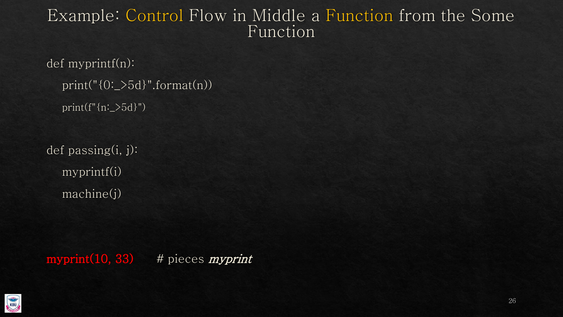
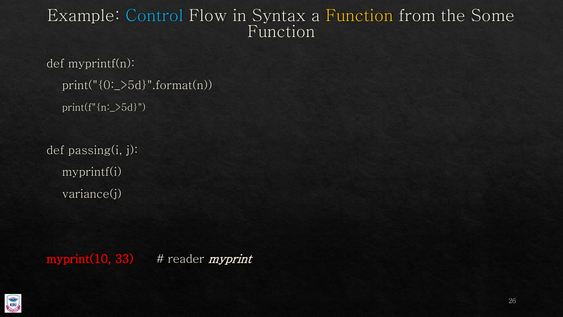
Control colour: yellow -> light blue (154, 16)
Middle: Middle -> Syntax (279, 16)
machine(j: machine(j -> variance(j (92, 194)
pieces: pieces -> reader (186, 259)
